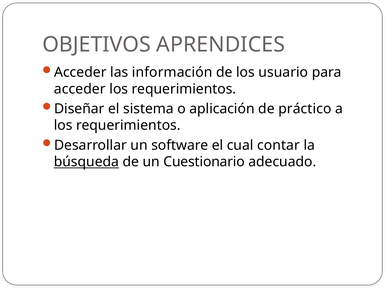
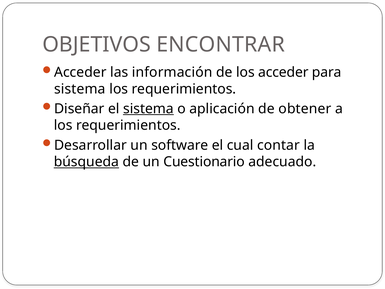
APRENDICES: APRENDICES -> ENCONTRAR (221, 44)
los usuario: usuario -> acceder (283, 72)
acceder: acceder -> sistema (80, 89)
sistema underline: none -> present (148, 109)
práctico: práctico -> obtener (305, 109)
